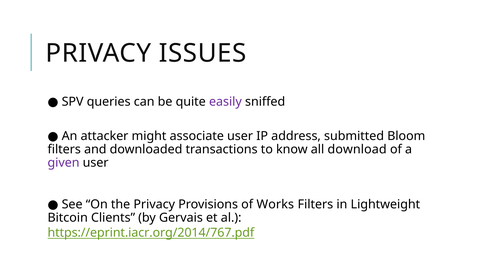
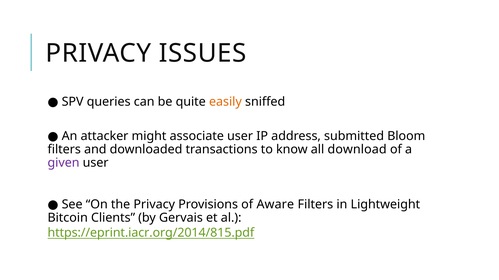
easily colour: purple -> orange (225, 102)
Works: Works -> Aware (275, 205)
https://eprint.iacr.org/2014/767.pdf: https://eprint.iacr.org/2014/767.pdf -> https://eprint.iacr.org/2014/815.pdf (151, 233)
